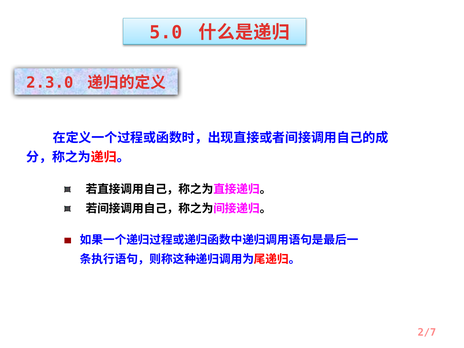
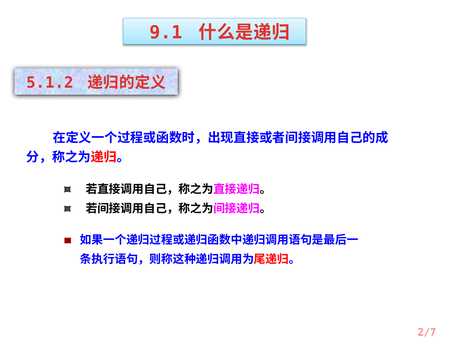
5.0: 5.0 -> 9.1 (166, 32)
2.3.0: 2.3.0 -> 5.1.2 (50, 83)
